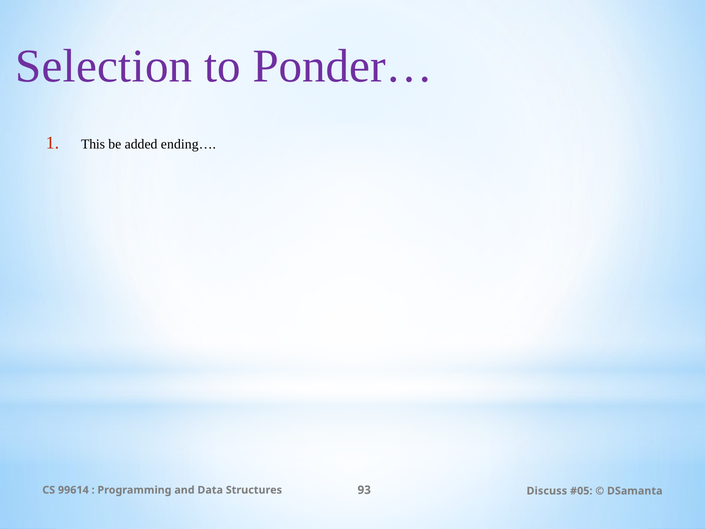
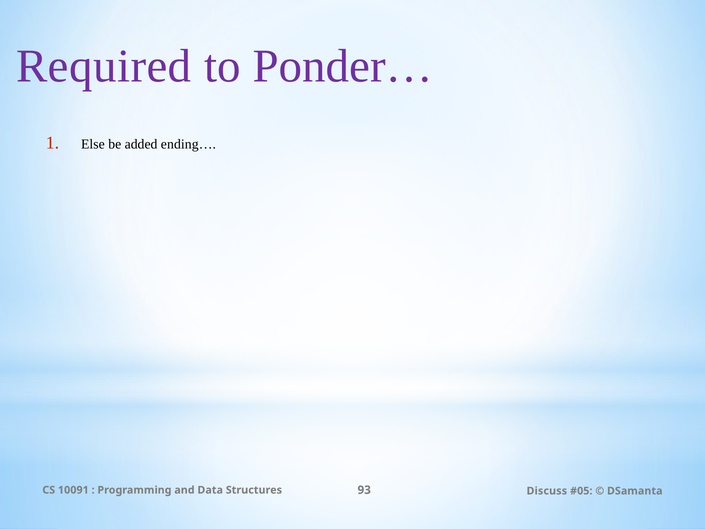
Selection: Selection -> Required (104, 66)
This: This -> Else (93, 144)
99614: 99614 -> 10091 (73, 490)
